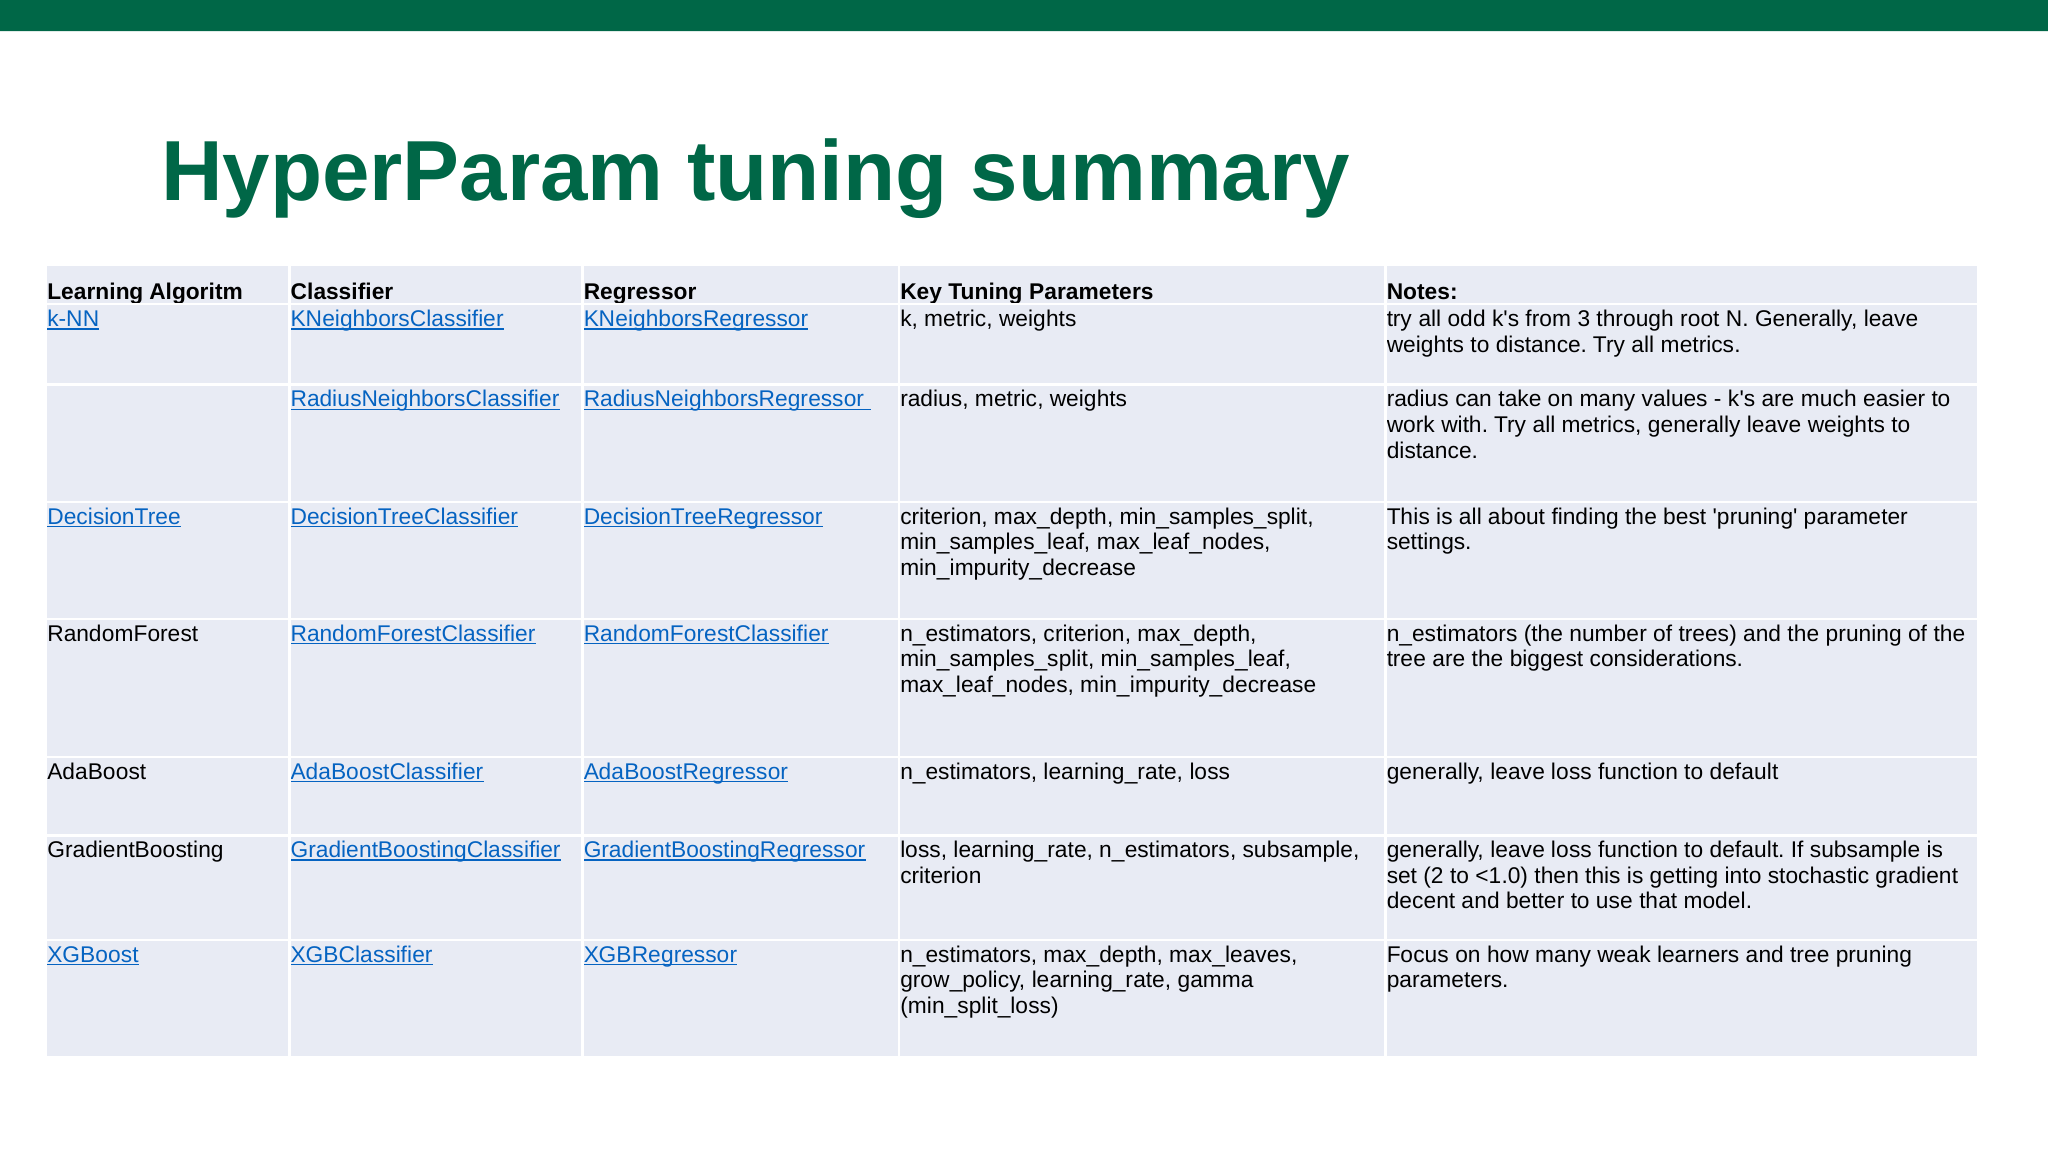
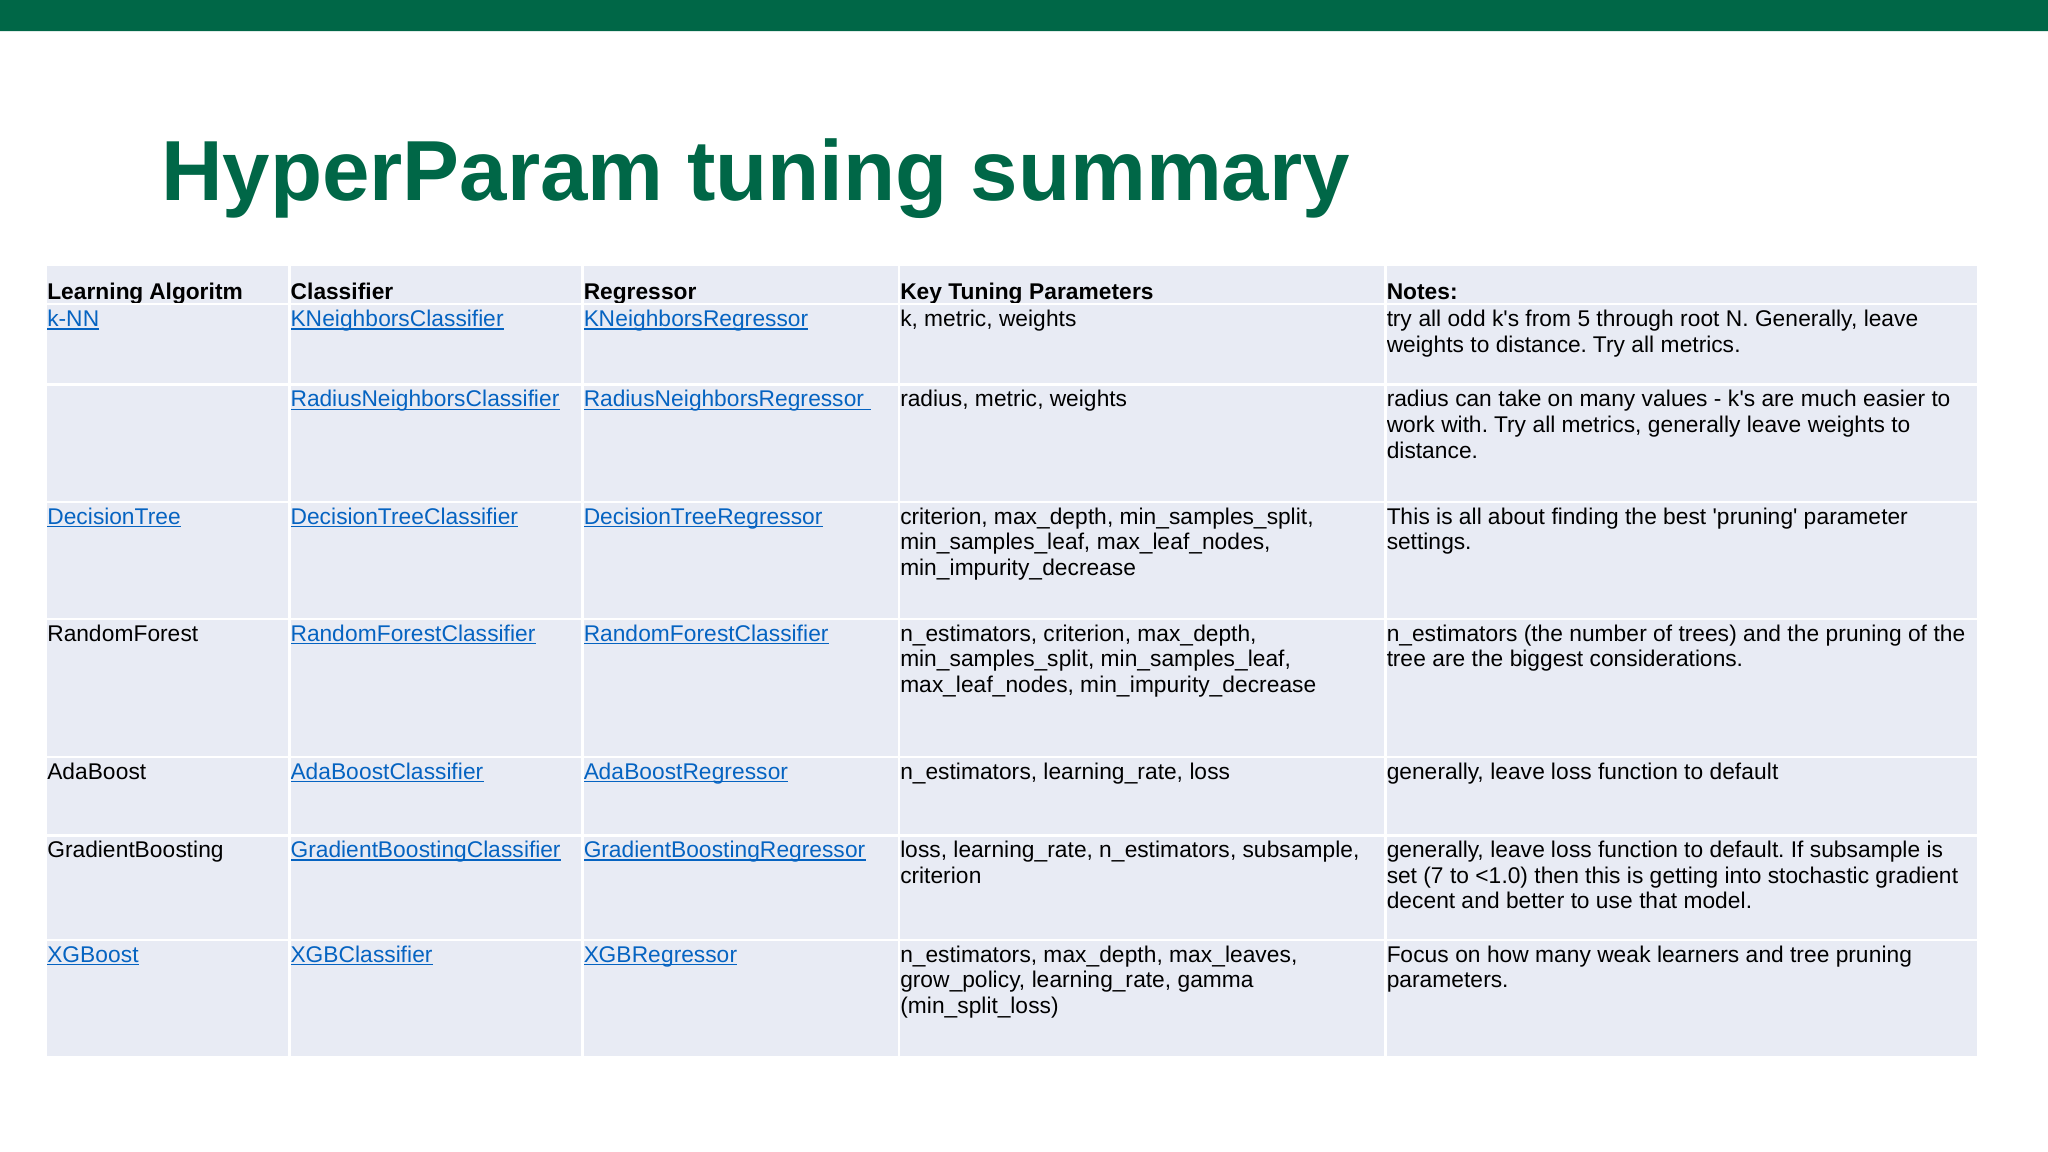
3: 3 -> 5 (1584, 319)
2: 2 -> 7 (1433, 876)
